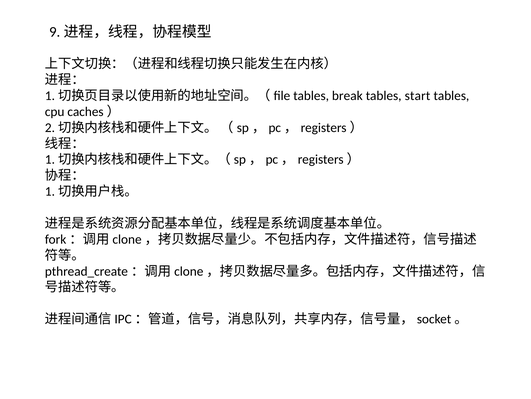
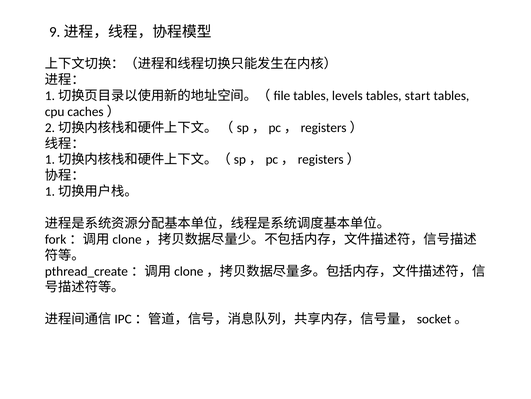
break: break -> levels (347, 96)
